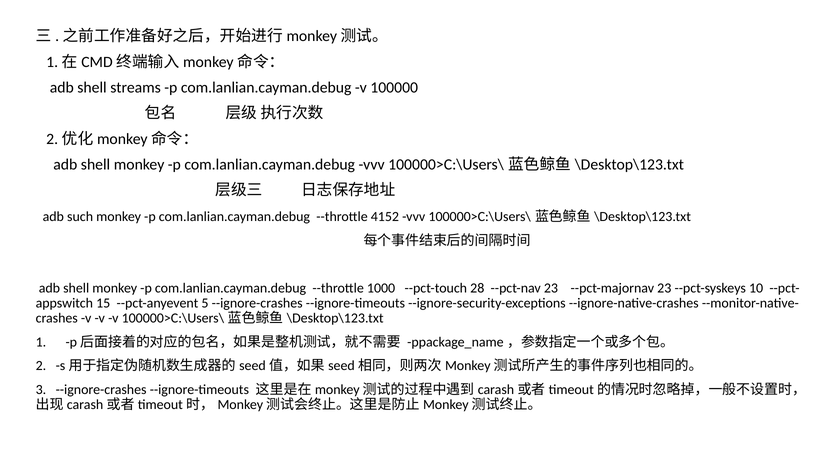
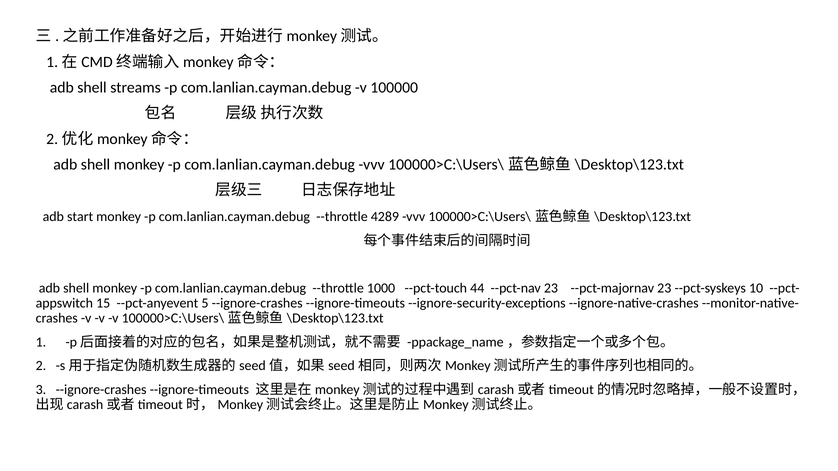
such: such -> start (80, 217)
4152: 4152 -> 4289 (385, 217)
28: 28 -> 44 (477, 288)
